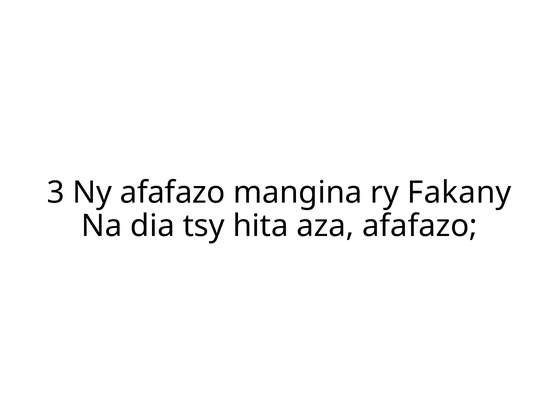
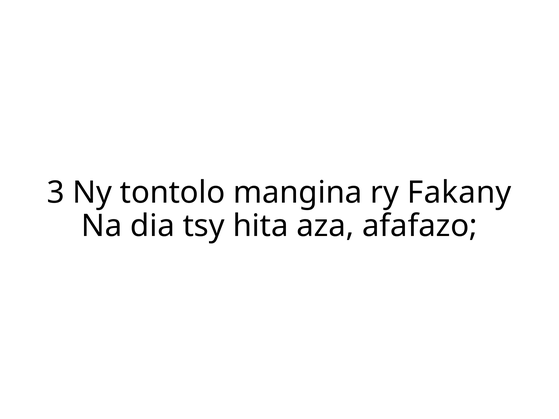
Ny afafazo: afafazo -> tontolo (173, 193)
